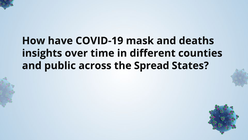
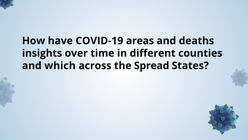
mask: mask -> areas (140, 41)
public: public -> which (60, 65)
